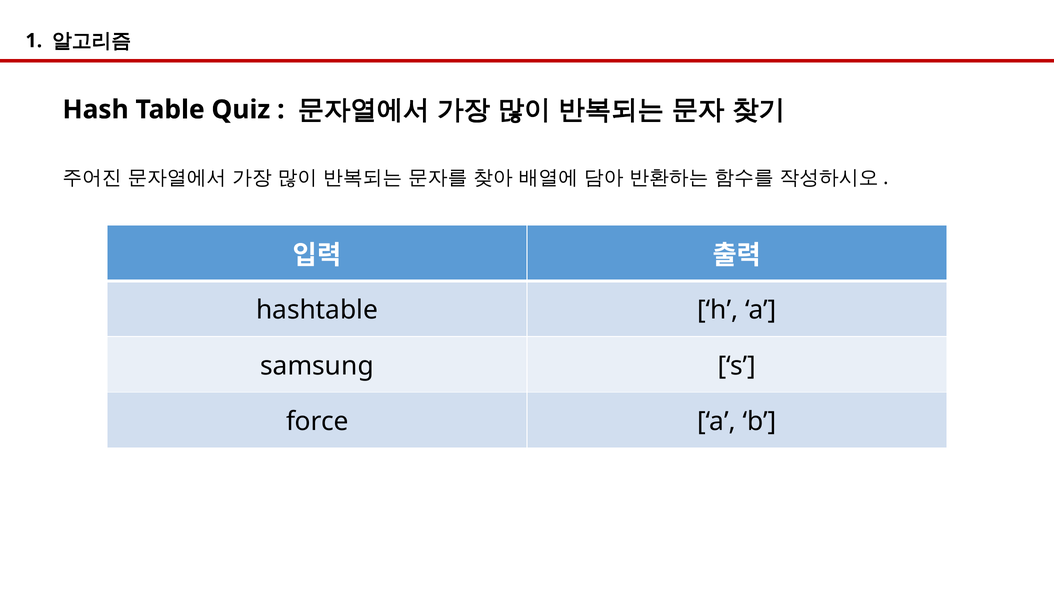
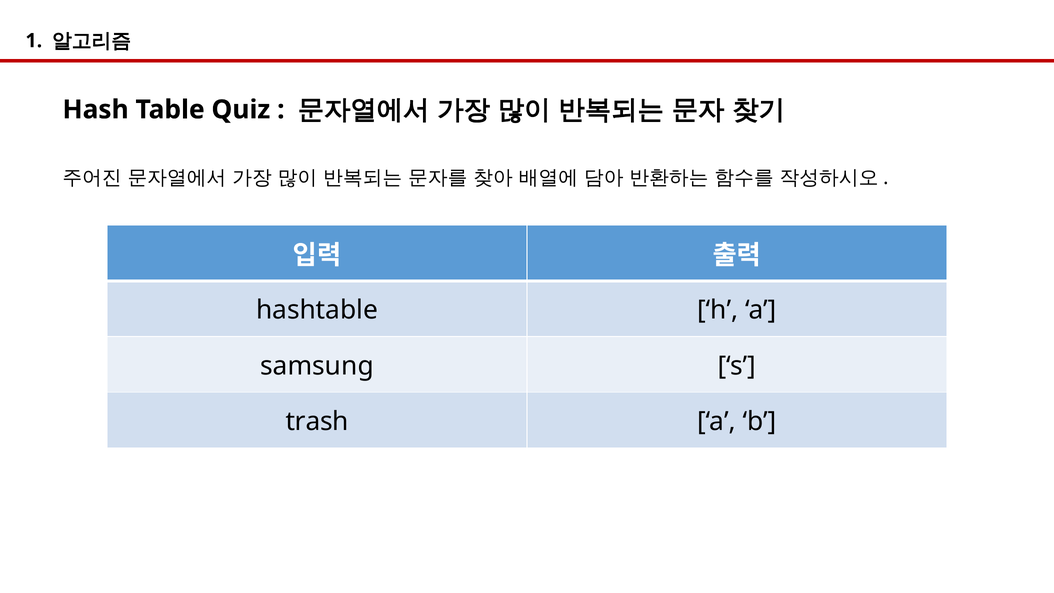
force: force -> trash (317, 422)
